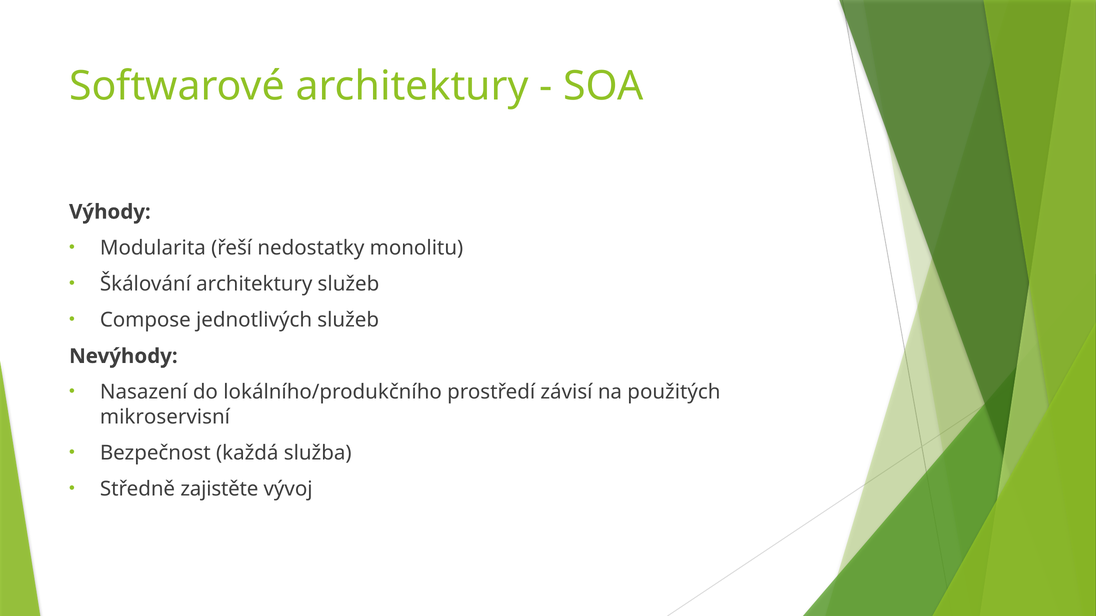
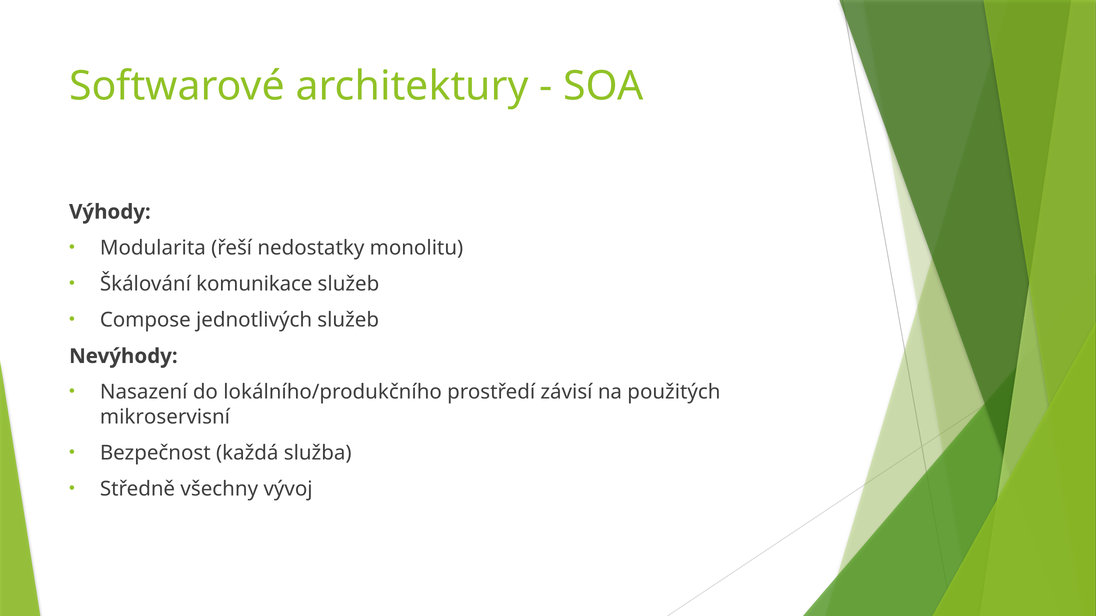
Škálování architektury: architektury -> komunikace (254, 284)
zajistěte: zajistěte -> všechny (219, 489)
